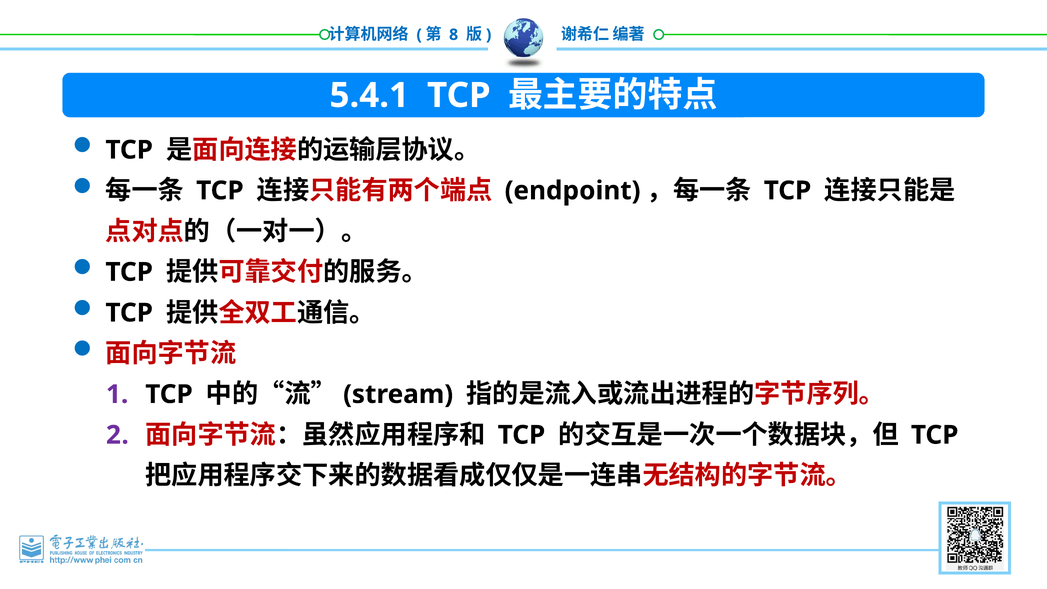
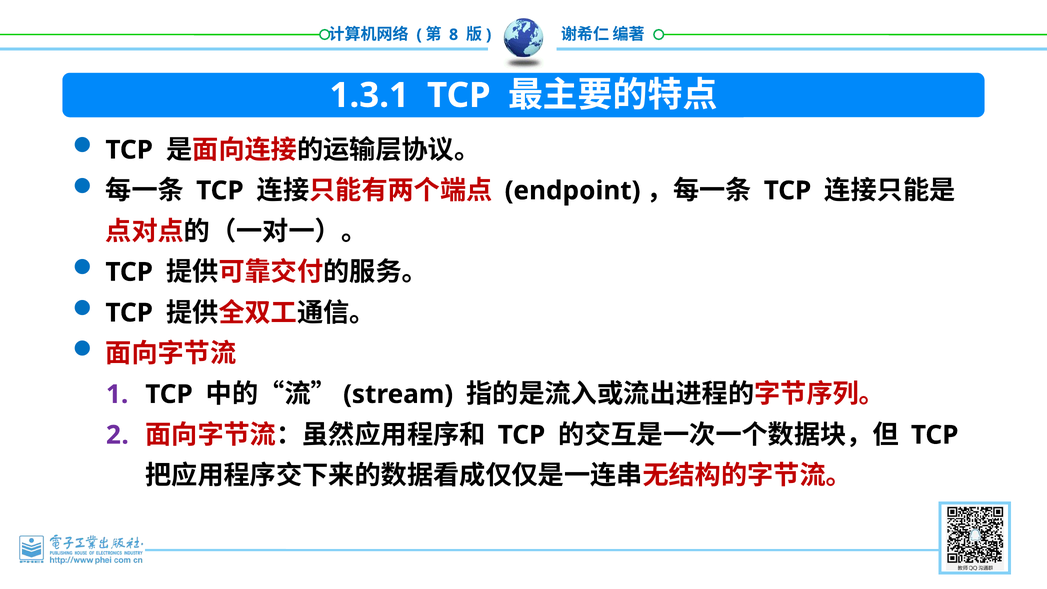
5.4.1: 5.4.1 -> 1.3.1 (369, 95)
